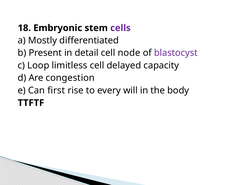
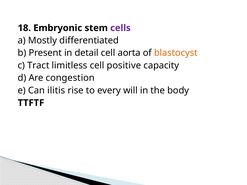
node: node -> aorta (129, 53)
blastocyst colour: purple -> orange (176, 53)
Loop: Loop -> Tract (38, 65)
delayed: delayed -> positive (124, 65)
first: first -> ilitis (56, 90)
